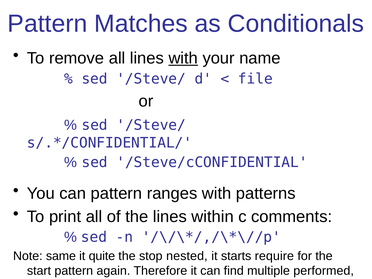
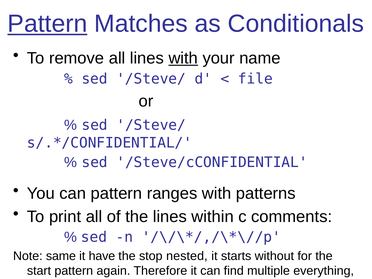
Pattern underline: none -> present (47, 24)
quite: quite -> have (102, 256)
require: require -> without (274, 256)
performed: performed -> everything (324, 271)
